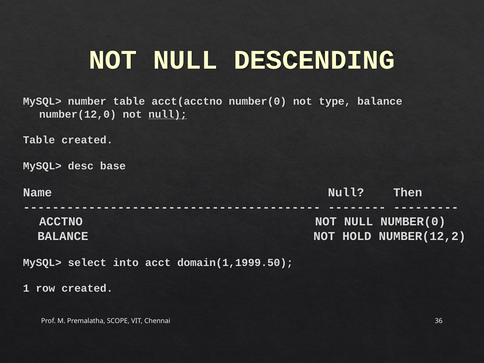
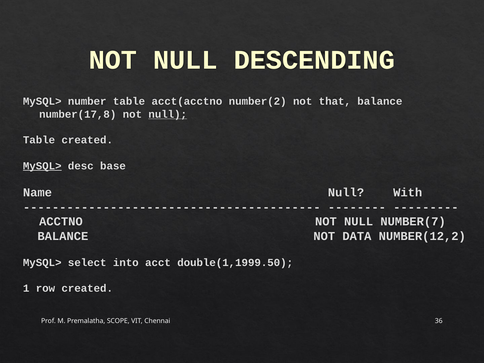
acct(acctno number(0: number(0 -> number(2 (258, 101)
type: type -> that (335, 101)
number(12,0: number(12,0 -> number(17,8 (78, 114)
MySQL> underline: none -> present (42, 166)
Then: Then -> With (408, 193)
NULL NUMBER(0: NUMBER(0 -> NUMBER(7 (413, 222)
HOLD: HOLD -> DATA (357, 236)
domain(1,1999.50: domain(1,1999.50 -> double(1,1999.50 (235, 263)
